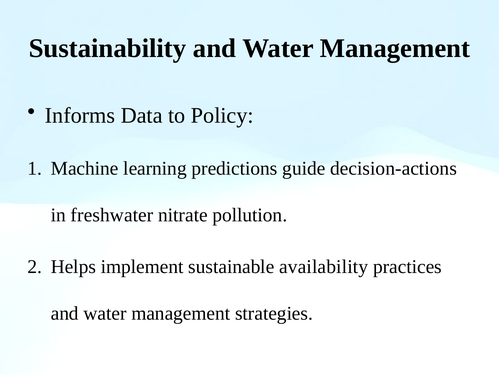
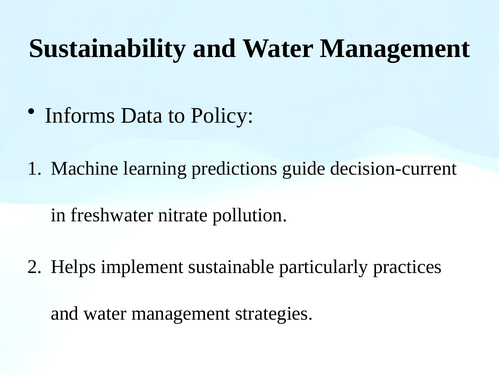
decision-actions: decision-actions -> decision-current (394, 168)
availability: availability -> particularly (324, 266)
